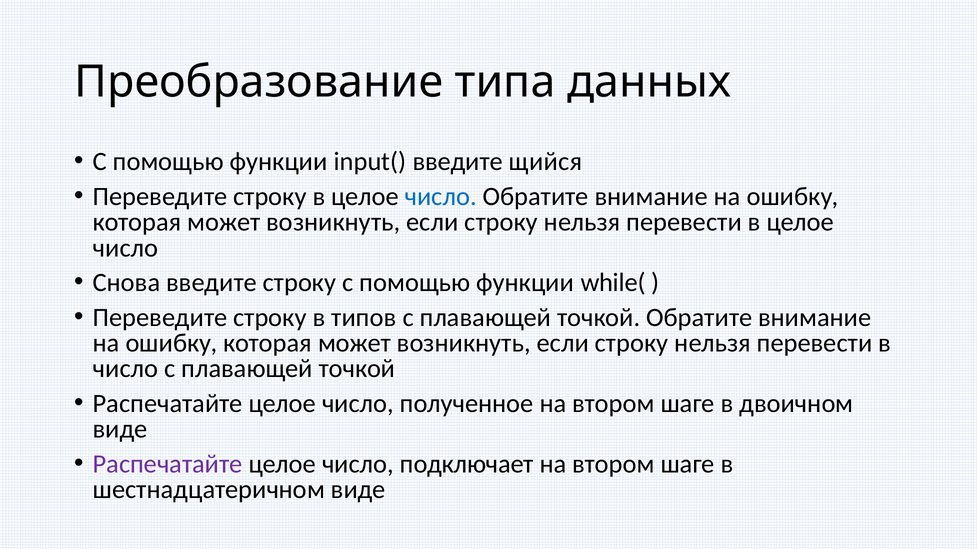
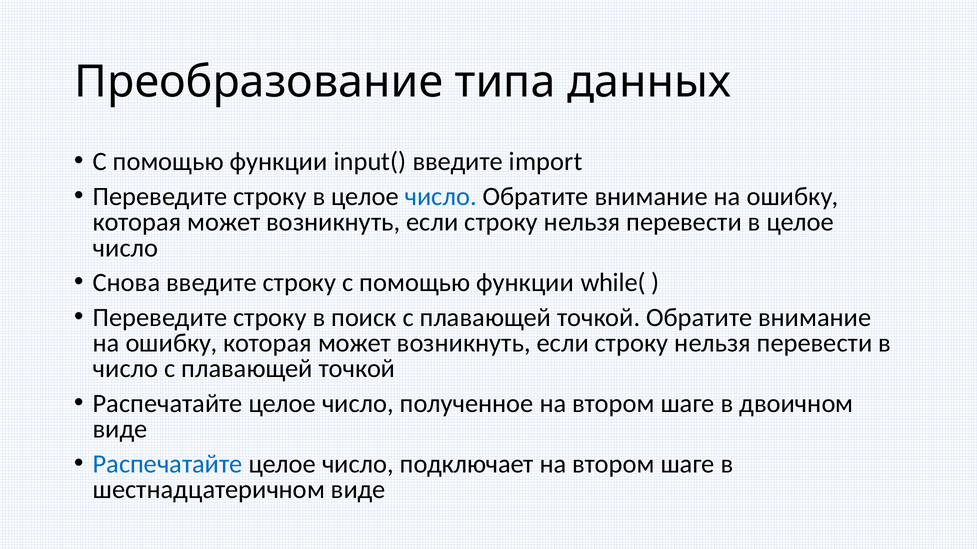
щийся: щийся -> import (546, 162)
типов: типов -> поиск (364, 318)
Распечатайте colour: purple -> blue (168, 465)
